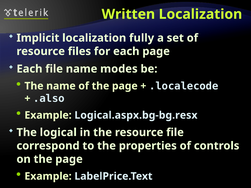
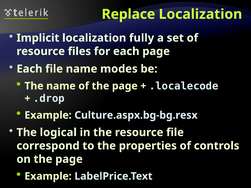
Written: Written -> Replace (128, 14)
.also: .also -> .drop (49, 99)
Logical.aspx.bg-bg.resx: Logical.aspx.bg-bg.resx -> Culture.aspx.bg-bg.resx (136, 115)
